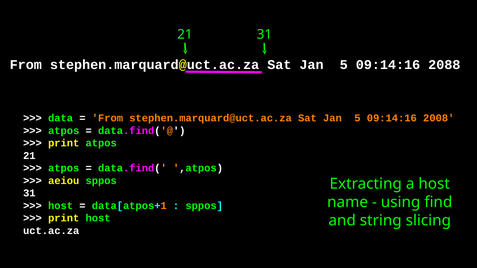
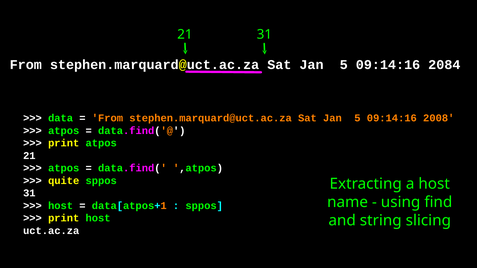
2088: 2088 -> 2084 (444, 65)
aeiou: aeiou -> quite (64, 181)
